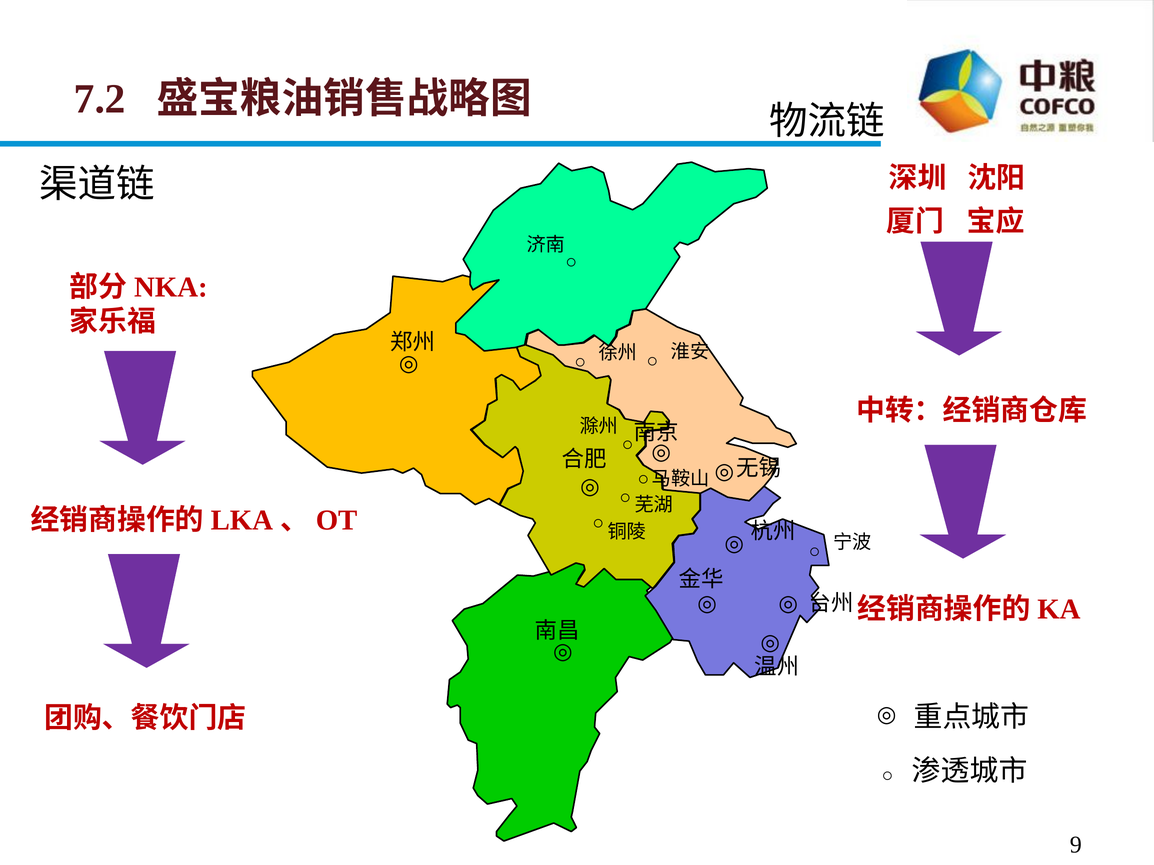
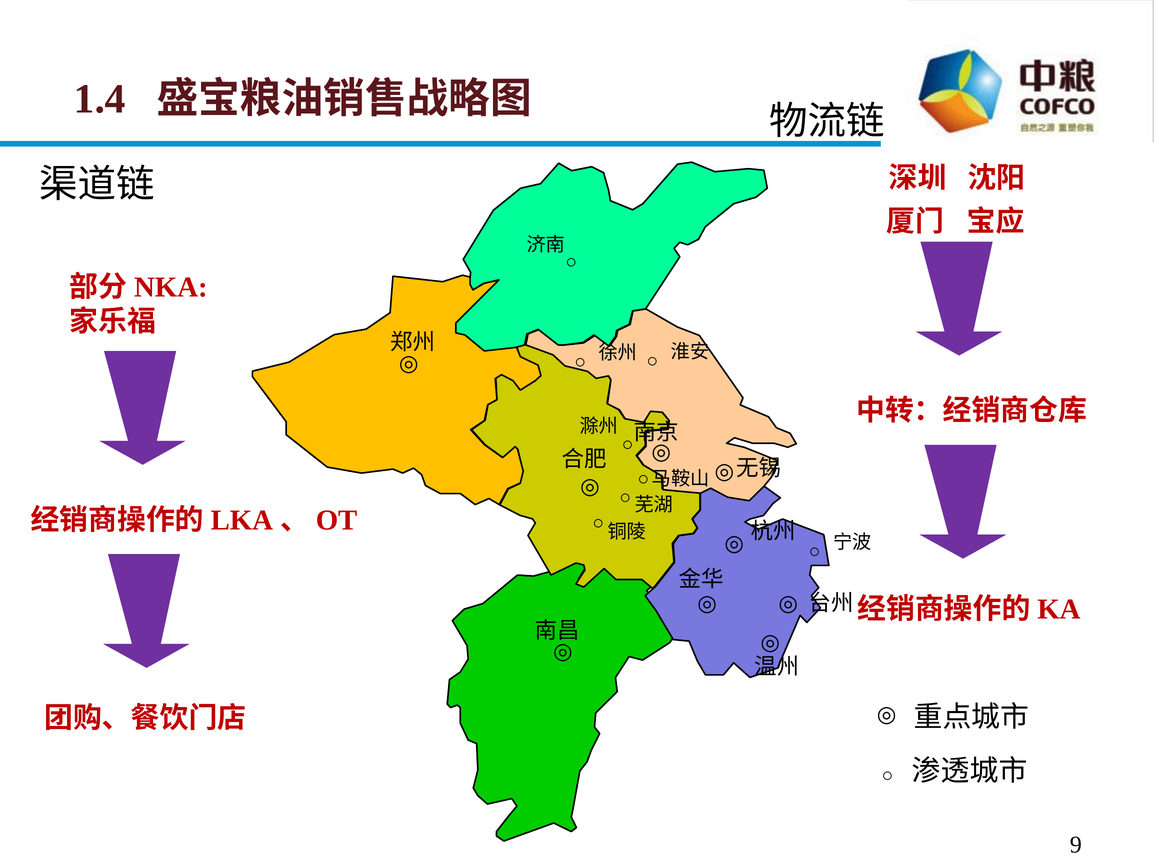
7.2: 7.2 -> 1.4 (100, 99)
